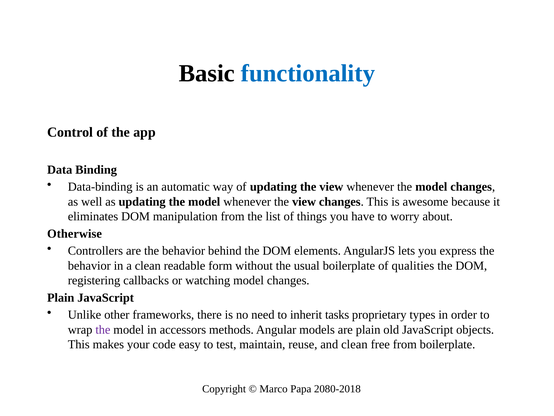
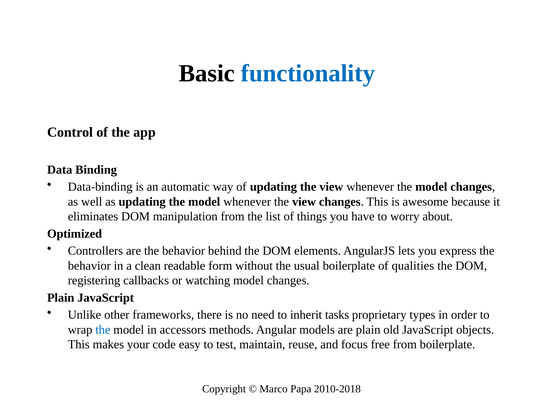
Otherwise: Otherwise -> Optimized (75, 233)
the colour: purple -> blue (103, 329)
and clean: clean -> focus (354, 344)
2080-2018: 2080-2018 -> 2010-2018 (337, 389)
